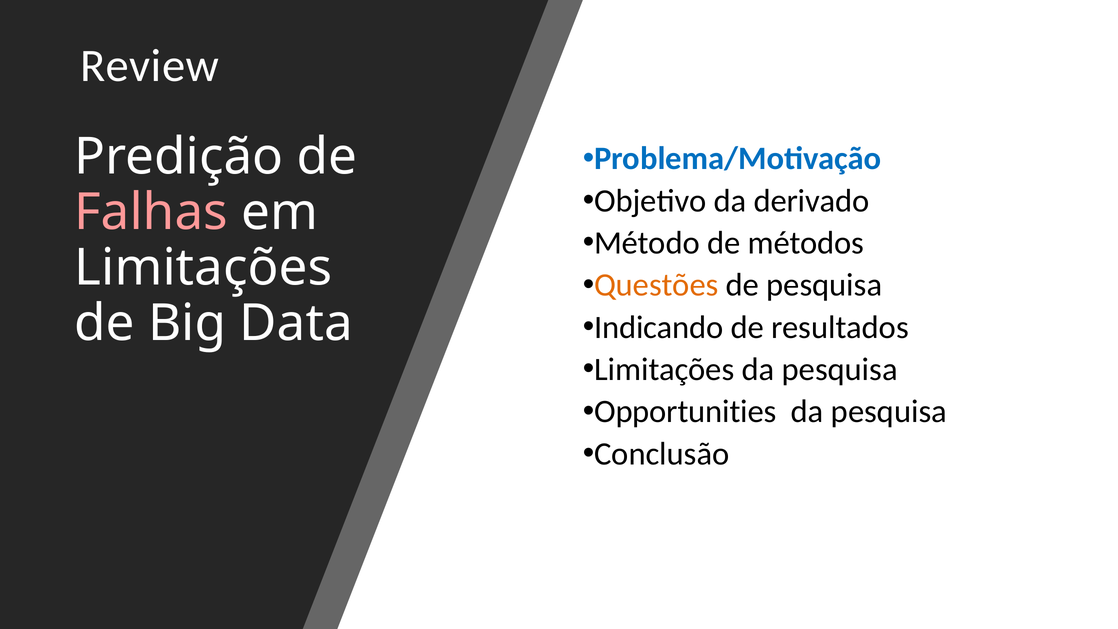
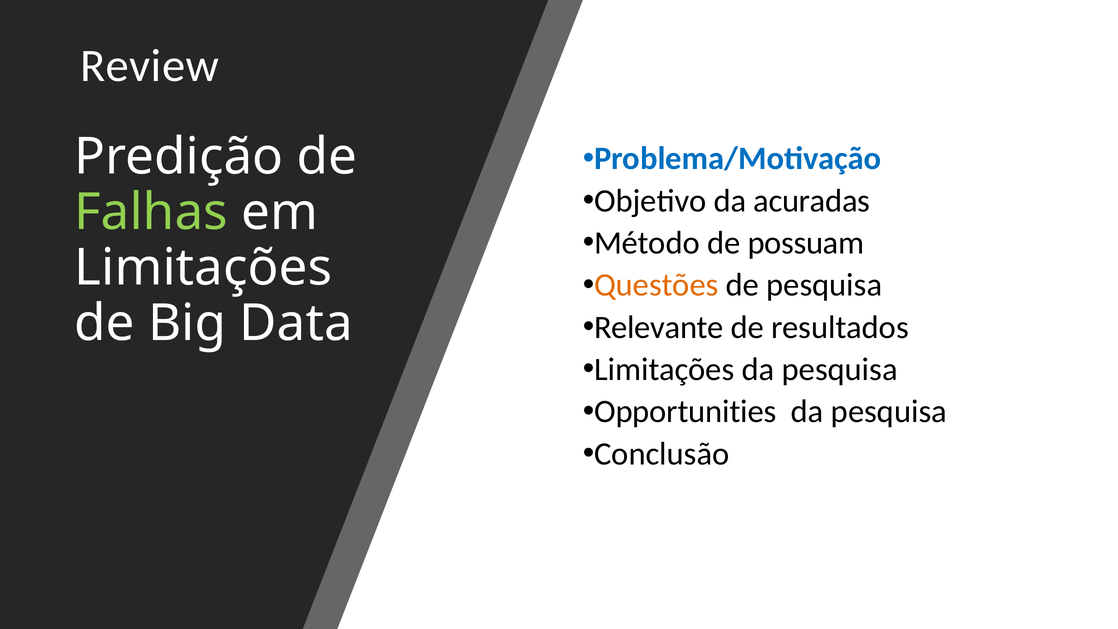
derivado: derivado -> acuradas (812, 201)
Falhas colour: pink -> light green (151, 212)
métodos: métodos -> possuam (806, 243)
Indicando: Indicando -> Relevante (659, 327)
